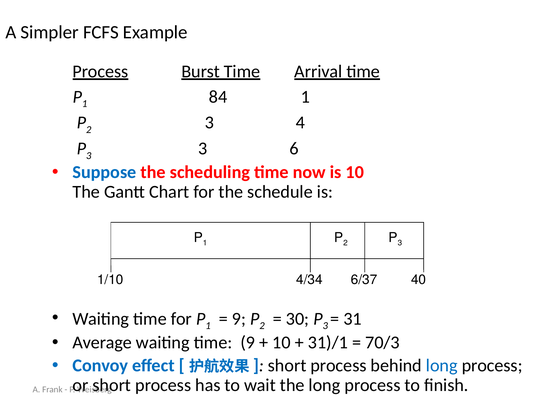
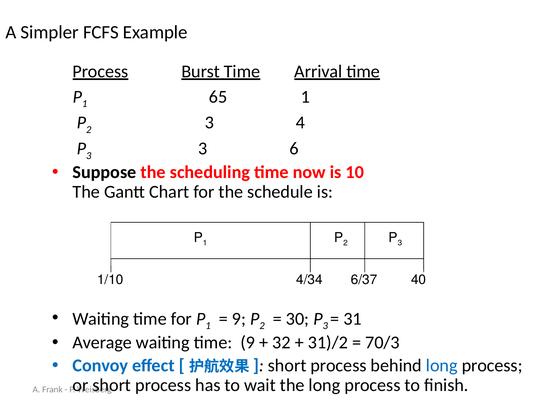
84: 84 -> 65 (218, 97)
Suppose colour: blue -> black (105, 172)
10: 10 -> 32 (281, 342)
31)/1: 31)/1 -> 31)/2 (328, 342)
